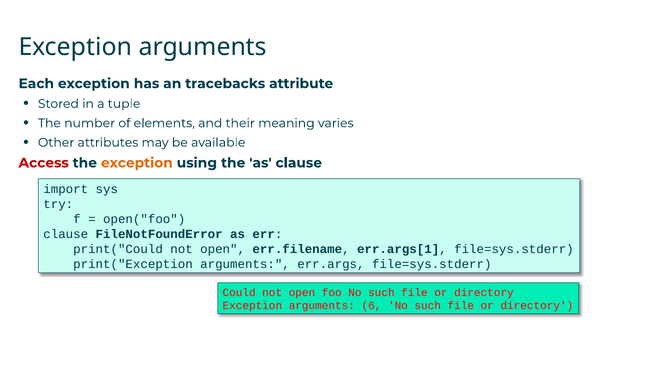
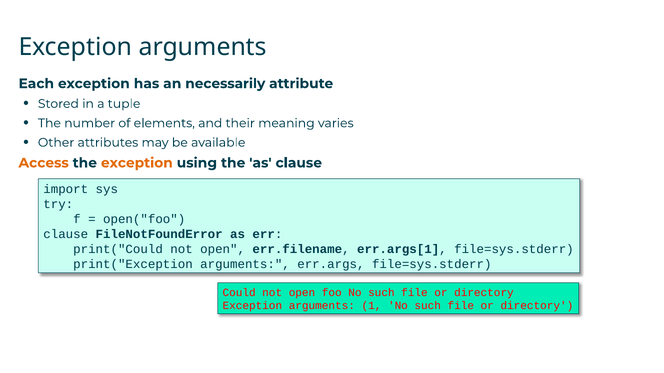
tracebacks: tracebacks -> necessarily (225, 84)
Access colour: red -> orange (44, 163)
6: 6 -> 1 (371, 306)
